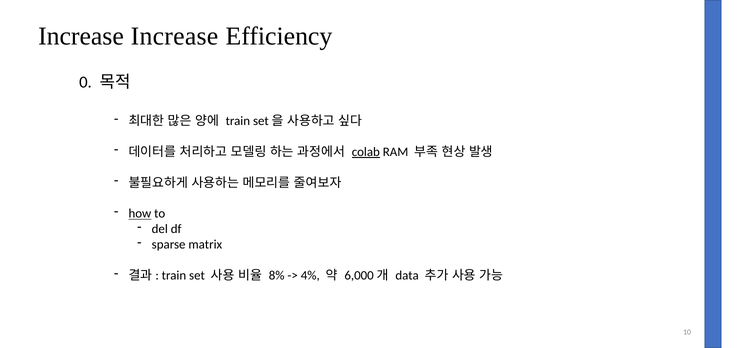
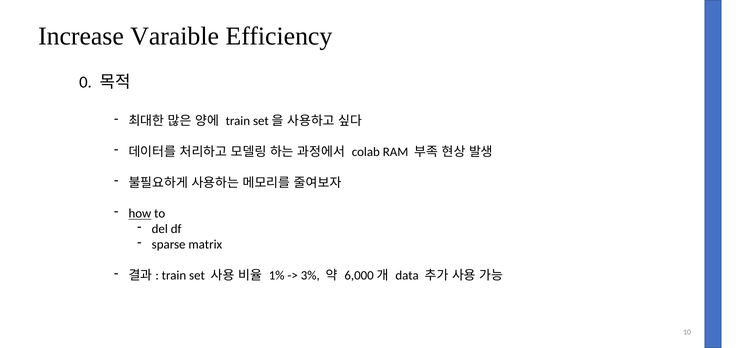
Increase Increase: Increase -> Varaible (175, 36)
colab underline: present -> none (366, 152)
8%: 8% -> 1% (277, 276)
4%: 4% -> 3% (310, 276)
